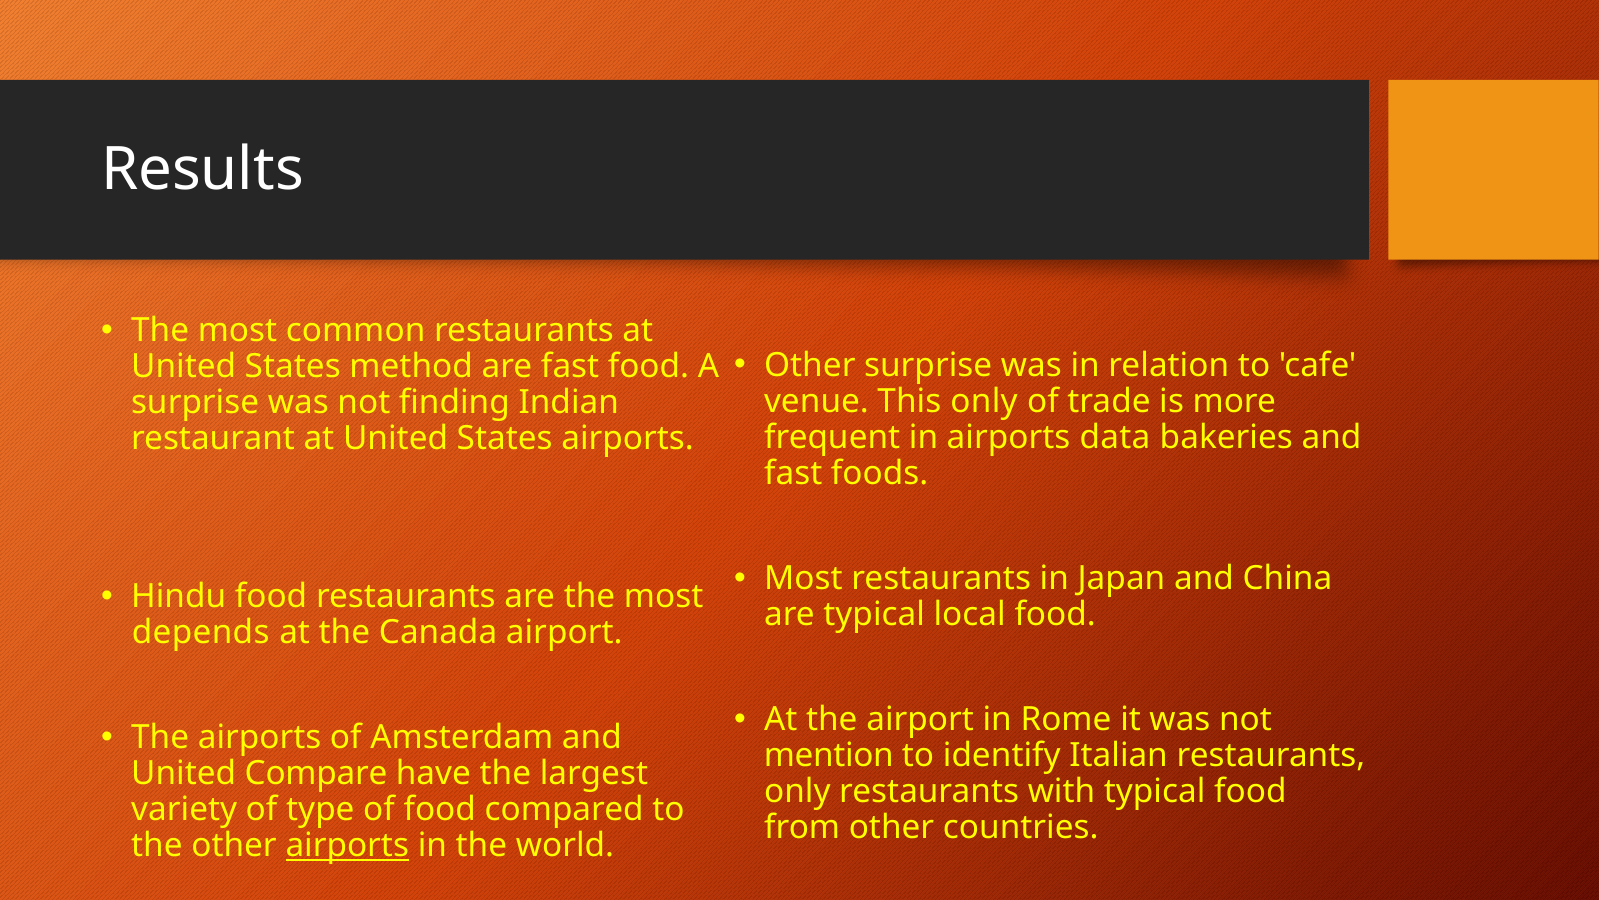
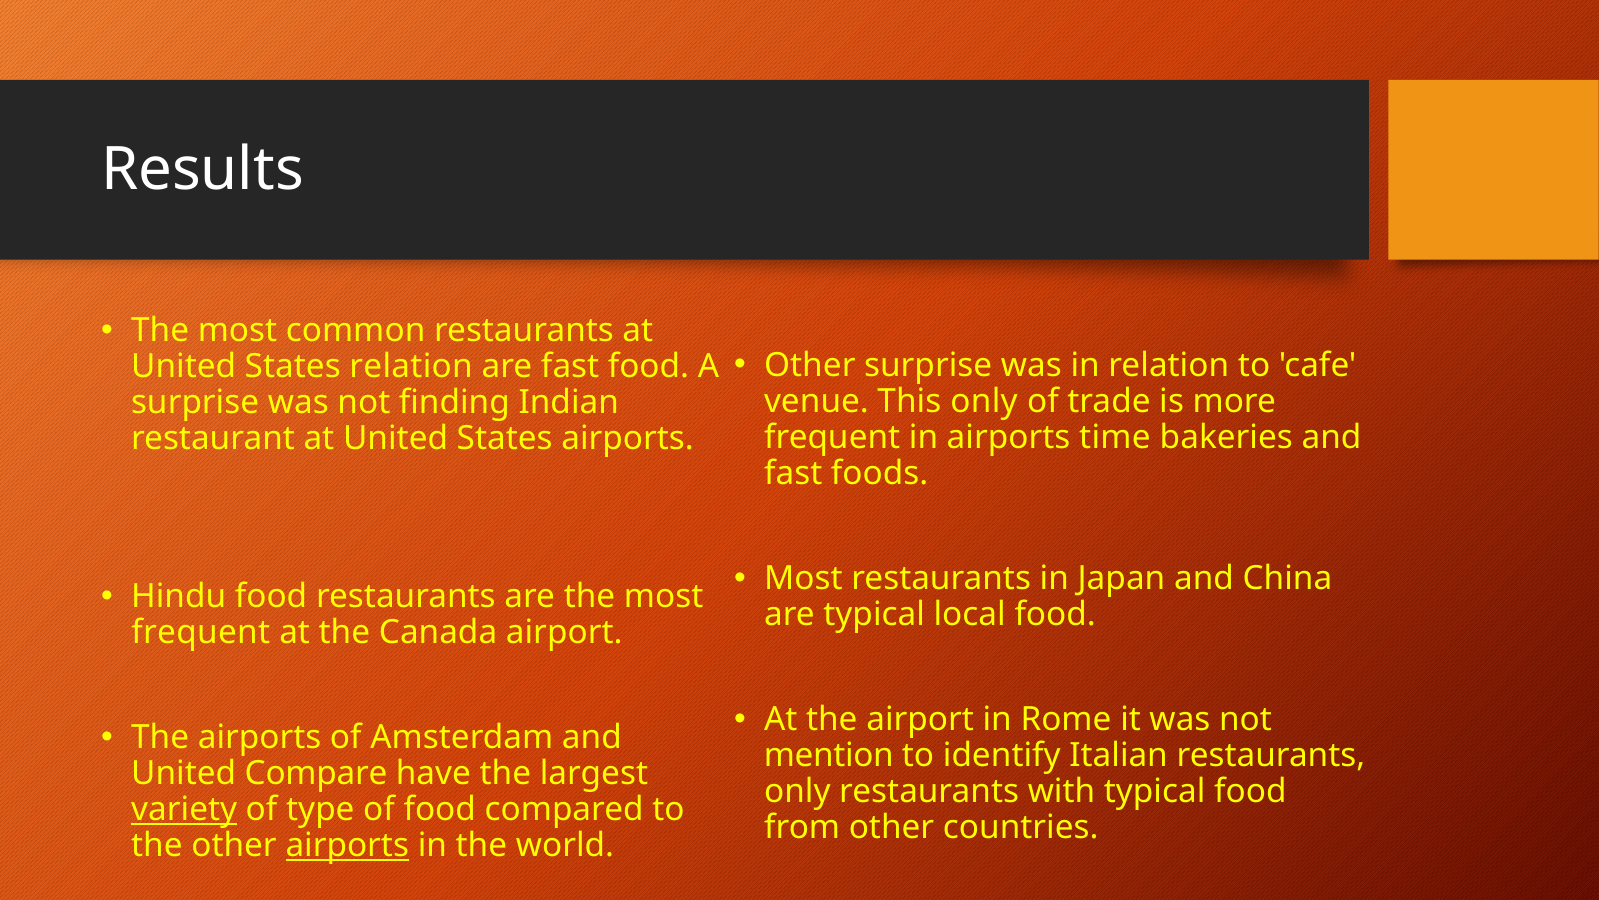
States method: method -> relation (411, 366)
data: data -> time (1115, 437)
depends: depends -> frequent (201, 632)
variety underline: none -> present (184, 809)
